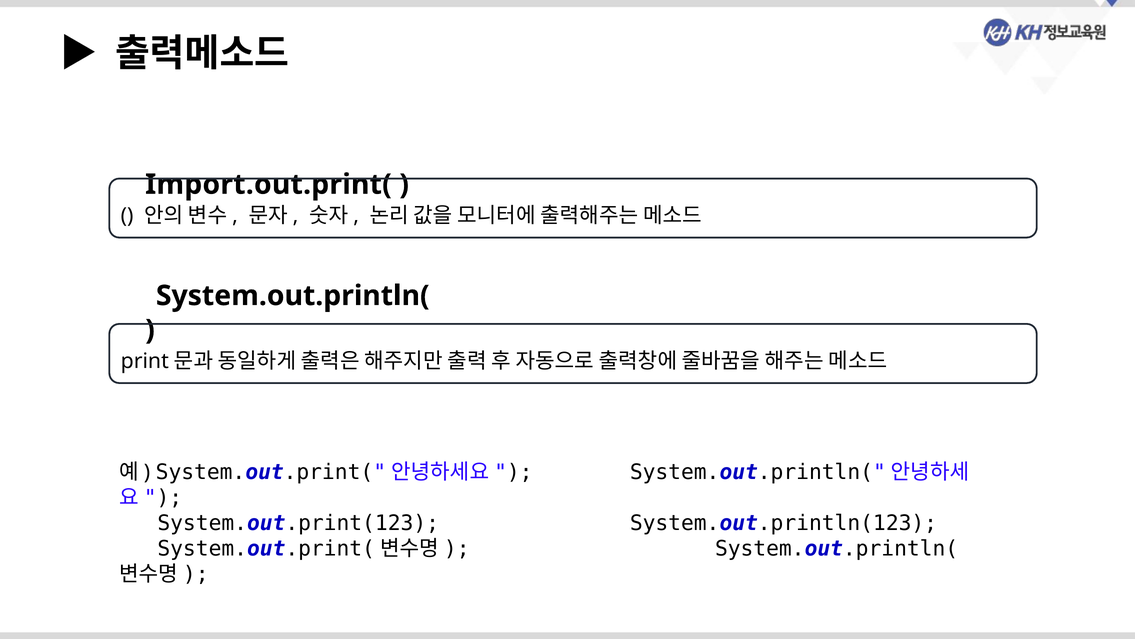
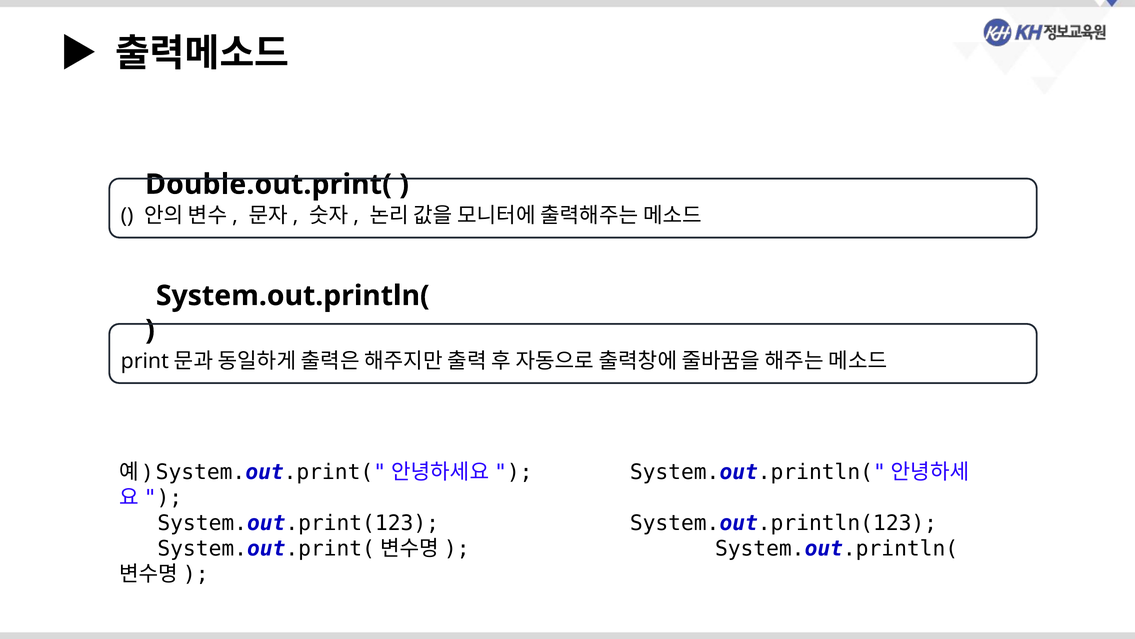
Import.out.print(: Import.out.print( -> Double.out.print( (268, 184)
